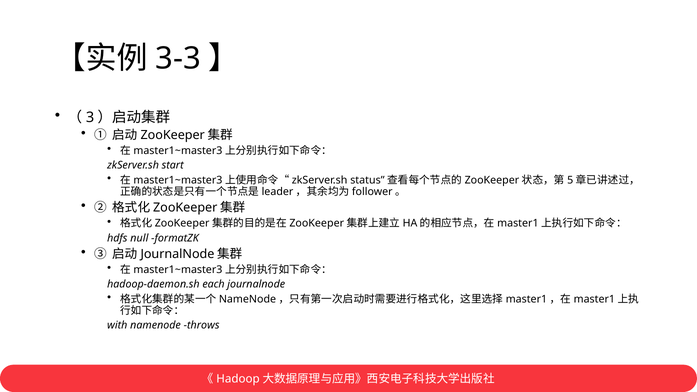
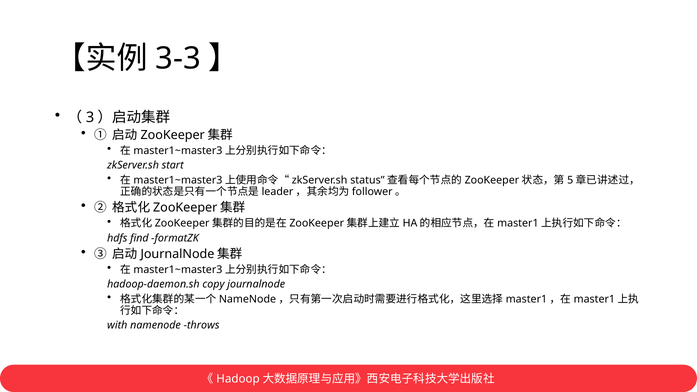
null: null -> find (139, 238)
each: each -> copy (213, 284)
